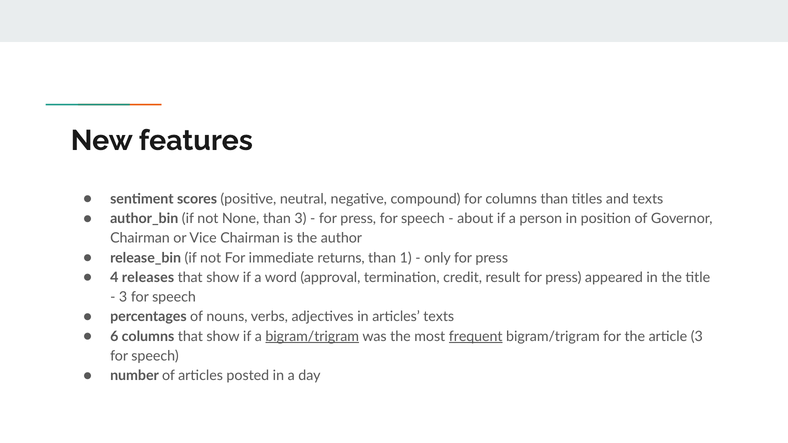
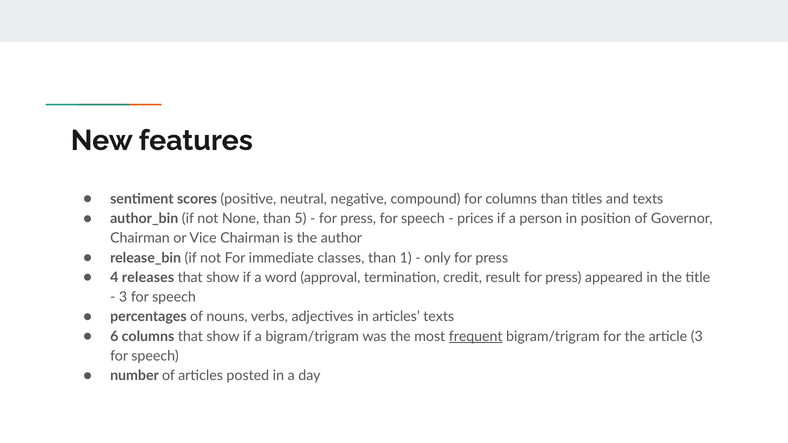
than 3: 3 -> 5 (300, 219)
about: about -> prices (475, 219)
returns: returns -> classes (341, 258)
bigram/trigram underline: present -> none (312, 337)
